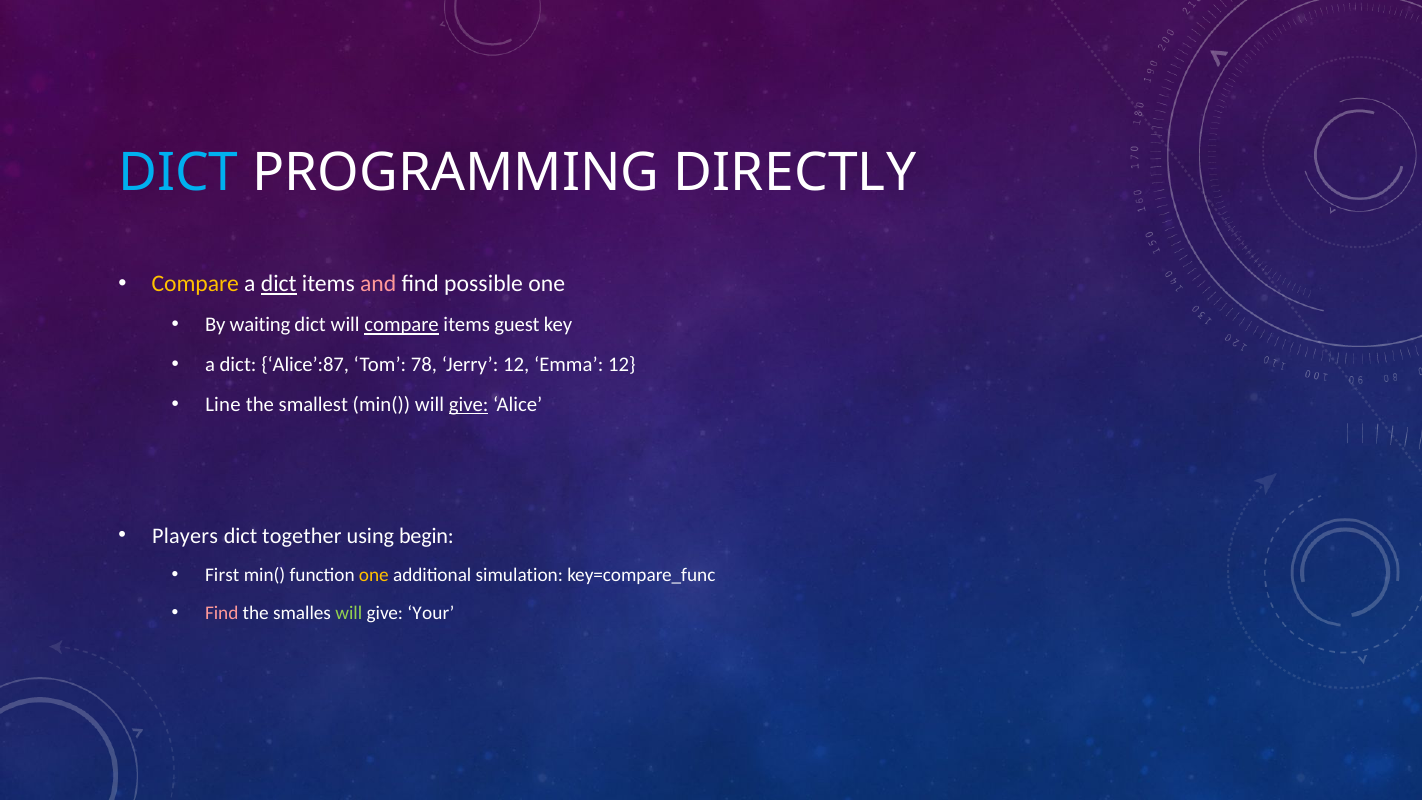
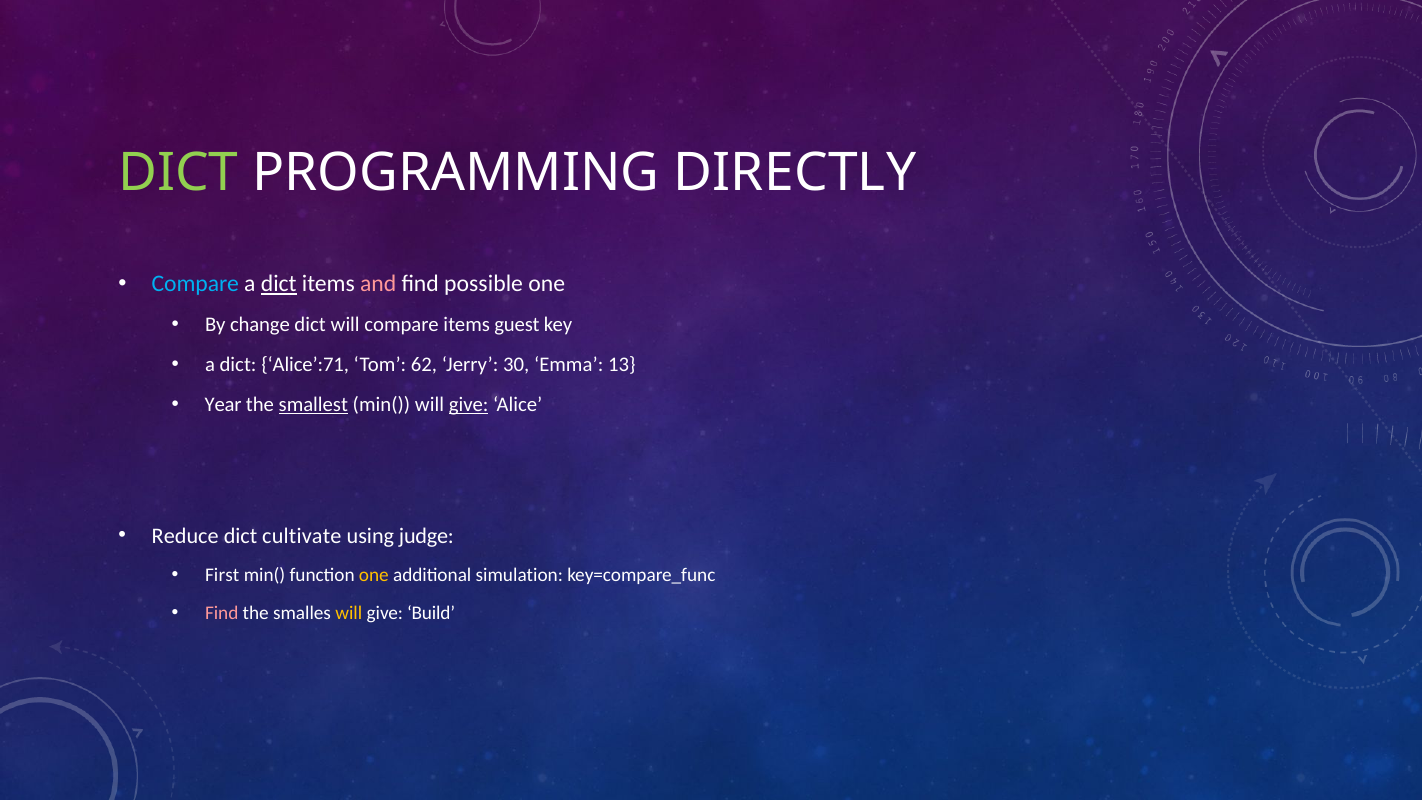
DICT colour: light blue -> light green (179, 173)
Compare colour: yellow -> light blue (195, 284)
waiting: waiting -> change (260, 325)
compare underline: present -> none (402, 325)
Alice’:87: Alice’:87 -> Alice’:71 (305, 365)
78: 78 -> 62 (424, 365)
Jerry 12: 12 -> 30 (516, 365)
Emma 12: 12 -> 13 (622, 365)
Line: Line -> Year (223, 405)
smallest underline: none -> present (313, 405)
Players: Players -> Reduce (185, 536)
together: together -> cultivate (302, 536)
begin: begin -> judge (426, 536)
will colour: light green -> yellow (349, 613)
Your: Your -> Build (431, 613)
